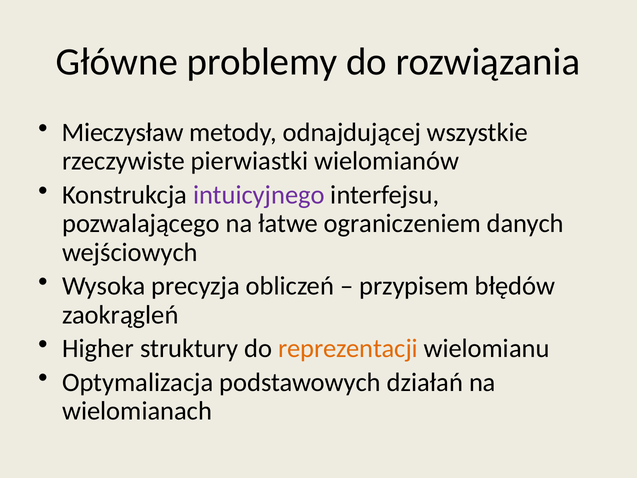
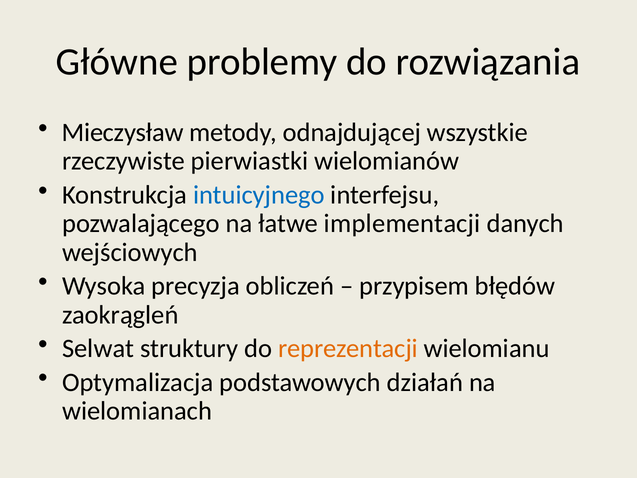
intuicyjnego colour: purple -> blue (259, 195)
ograniczeniem: ograniczeniem -> implementacji (402, 224)
Higher: Higher -> Selwat (98, 348)
